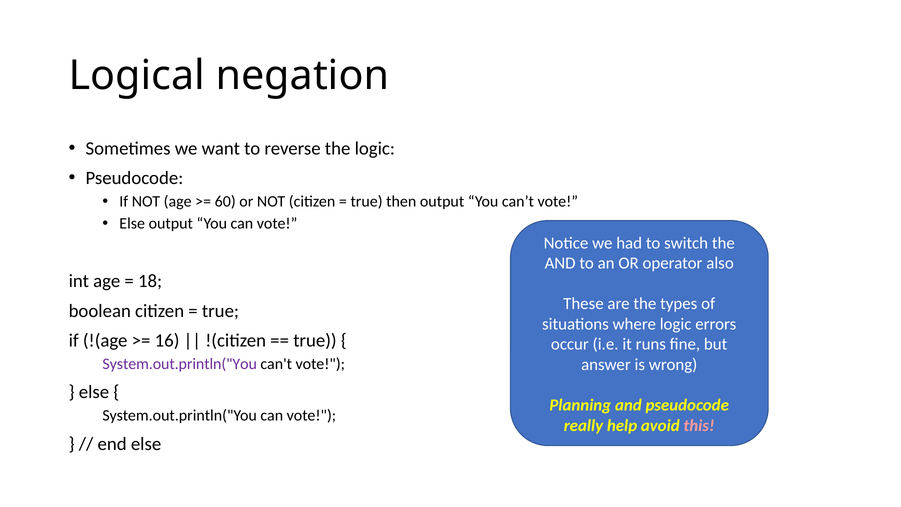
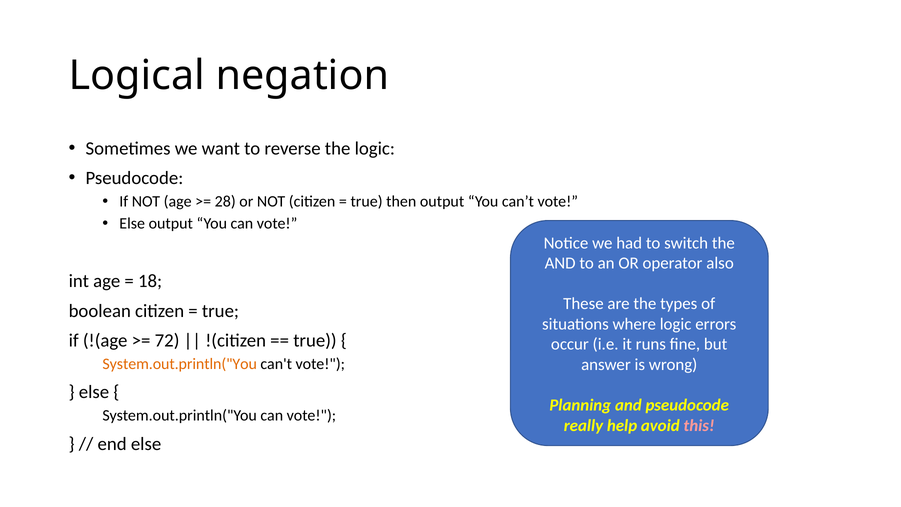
60: 60 -> 28 (225, 201)
16: 16 -> 72 (167, 340)
System.out.println("You colour: purple -> orange (180, 364)
